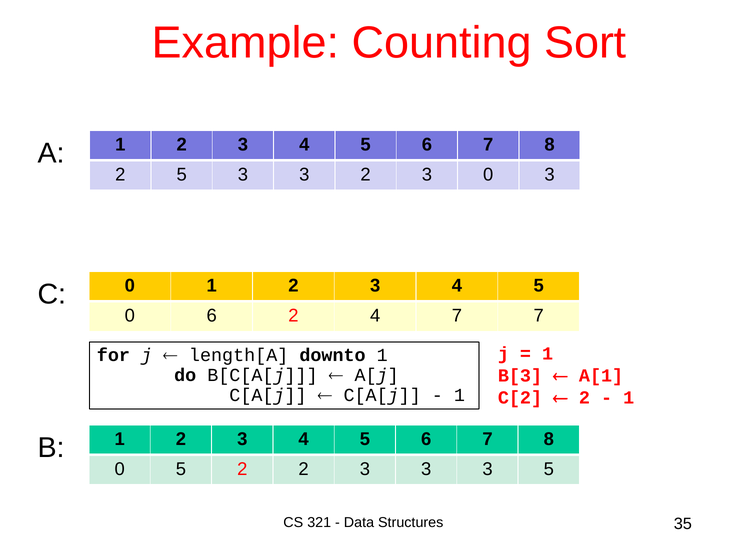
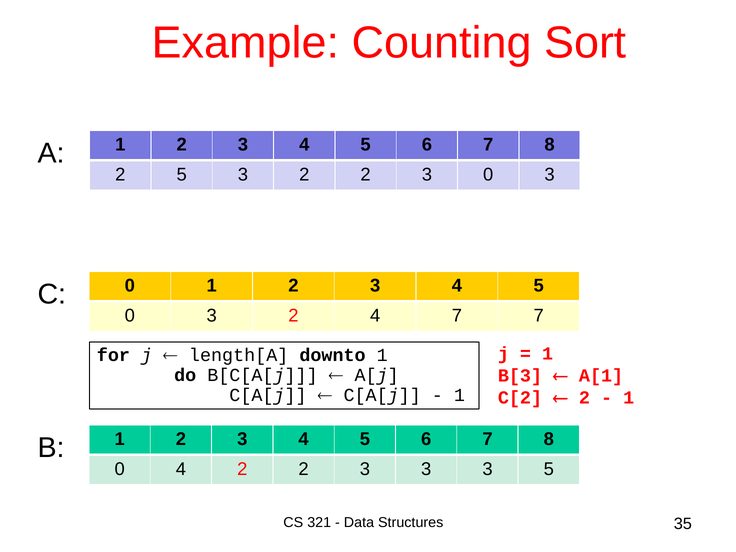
5 3 3: 3 -> 2 (304, 175)
6: 6 -> 3 (212, 316)
0 5: 5 -> 4 (181, 469)
